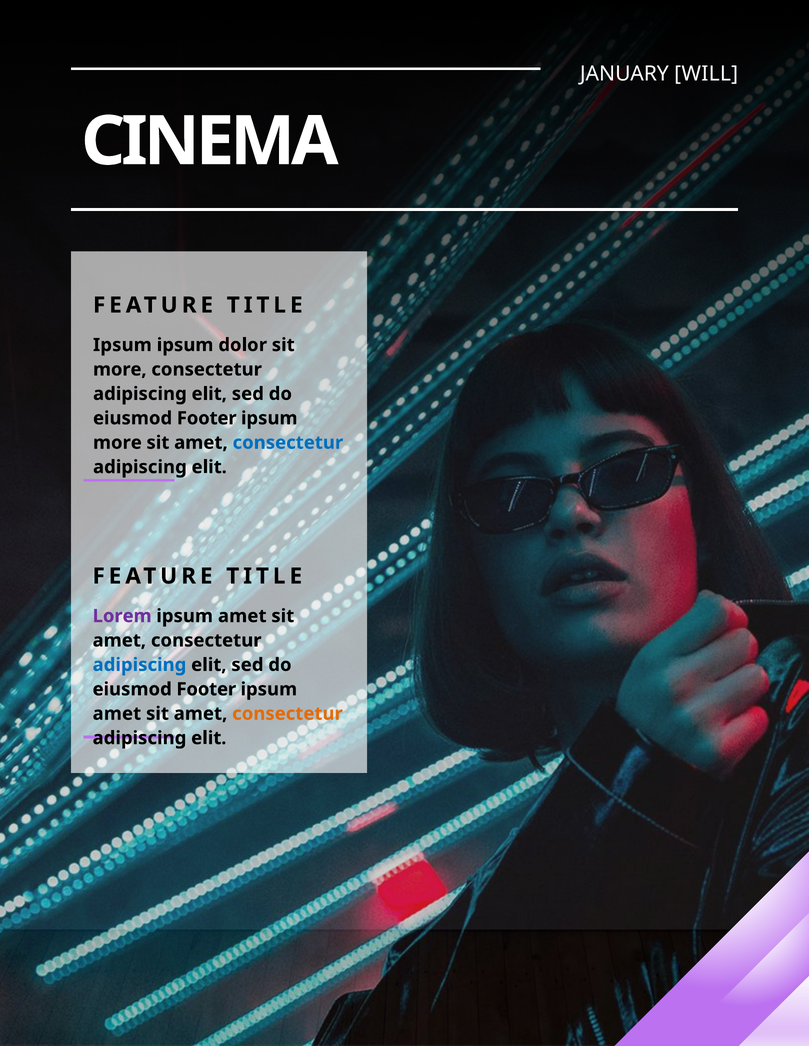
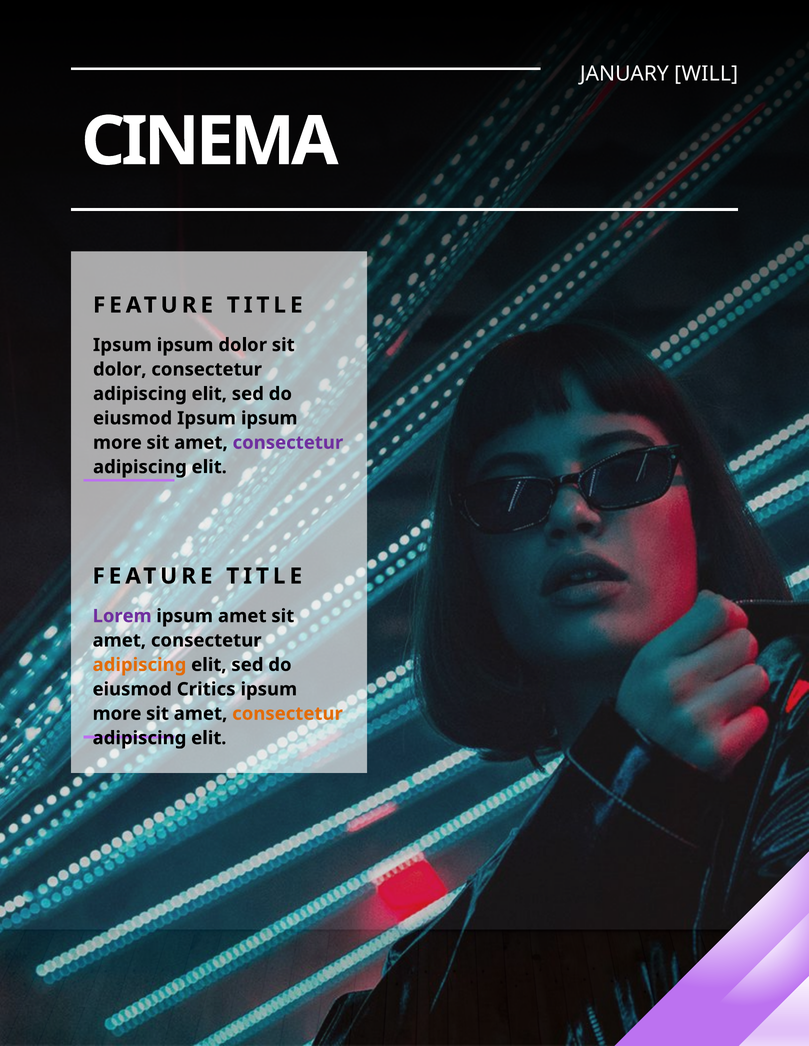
more: more -> dolor (120, 370)
Footer: Footer -> Ipsum (207, 419)
consectetur colour: blue -> purple (288, 443)
adipiscing colour: blue -> orange (139, 665)
Footer: Footer -> Critics (206, 690)
amet: amet -> more (117, 714)
